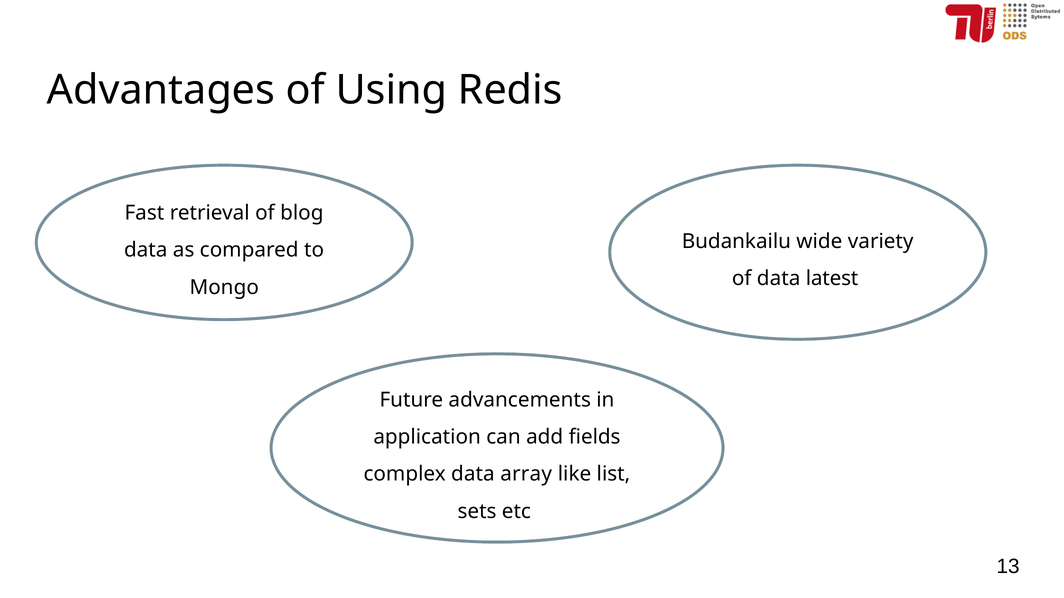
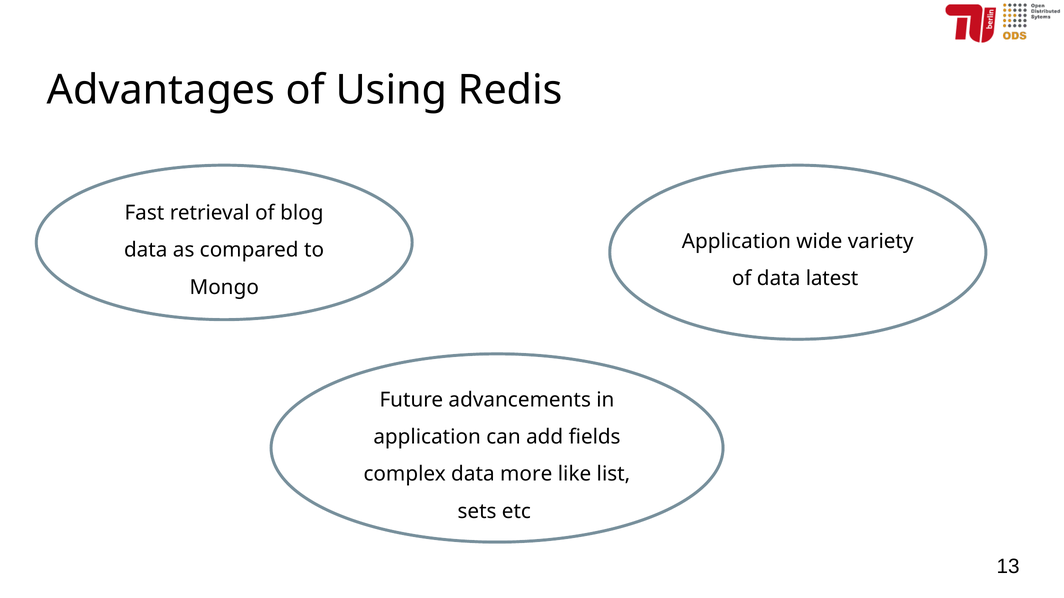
Budankailu: Budankailu -> Application (736, 241)
array: array -> more (526, 475)
